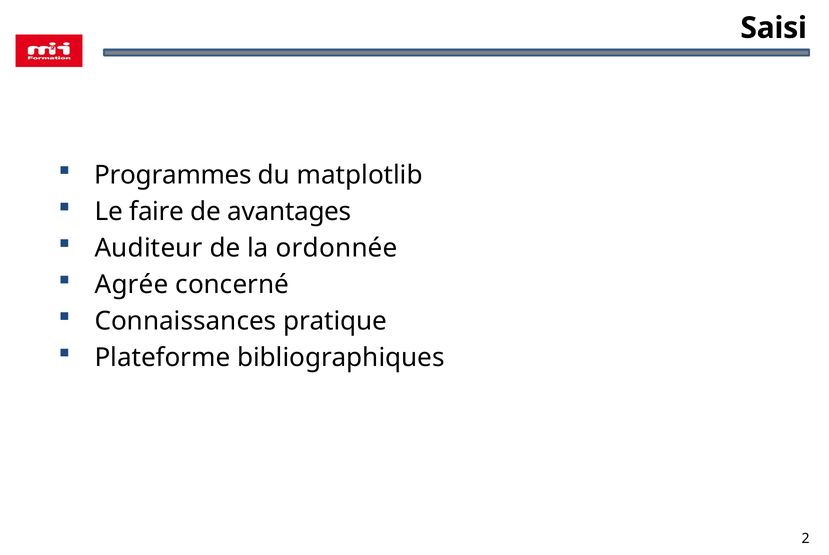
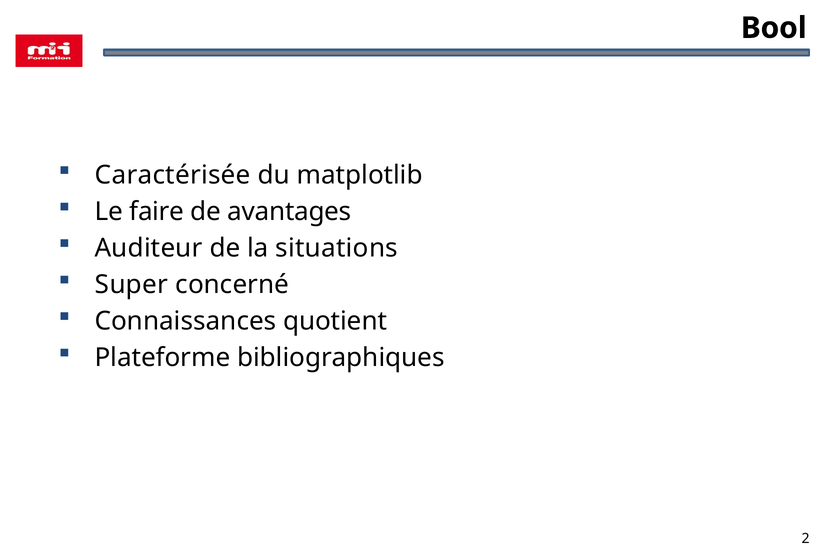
Saisi: Saisi -> Bool (774, 28)
Programmes: Programmes -> Caractérisée (173, 175)
ordonnée: ordonnée -> situations (337, 249)
Agrée: Agrée -> Super (131, 285)
pratique: pratique -> quotient (335, 322)
